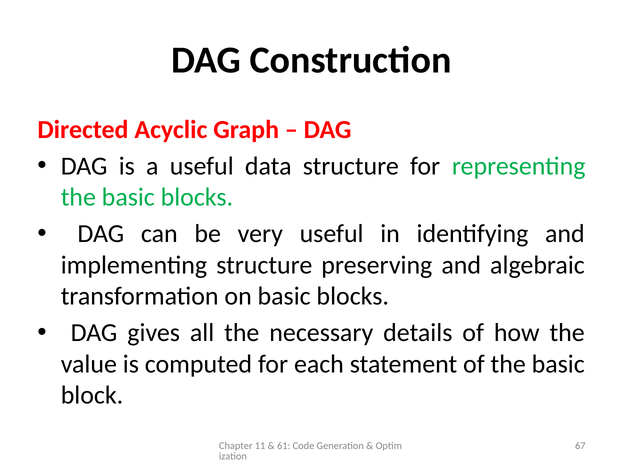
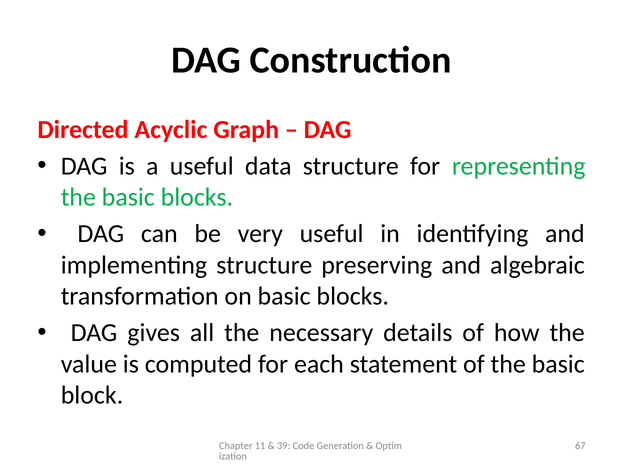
61: 61 -> 39 (284, 446)
